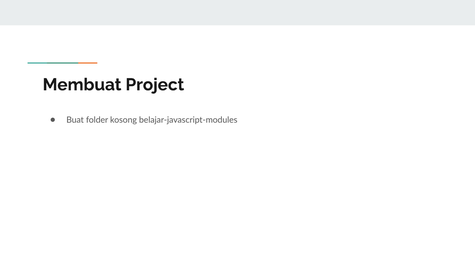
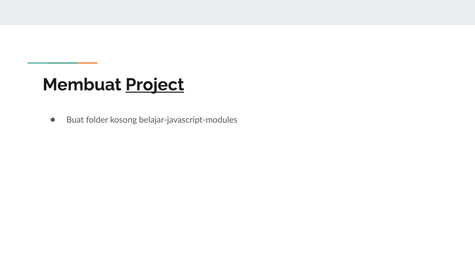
Project underline: none -> present (155, 85)
